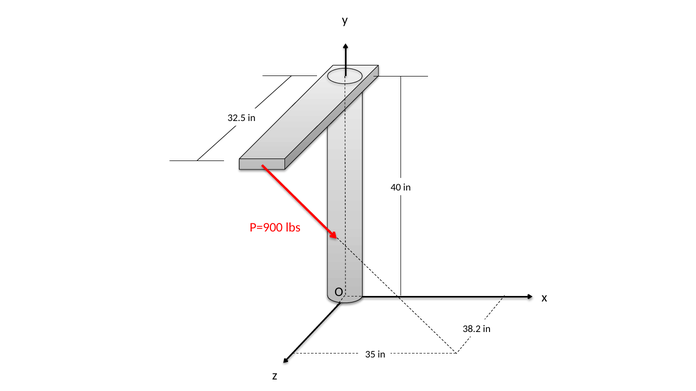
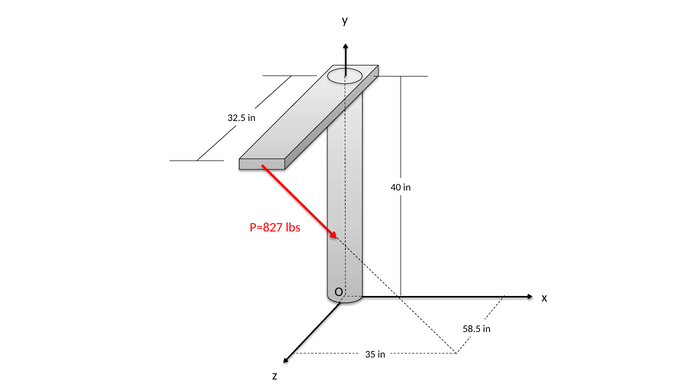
P=900: P=900 -> P=827 (266, 228)
38.2: 38.2 -> 58.5 (472, 329)
